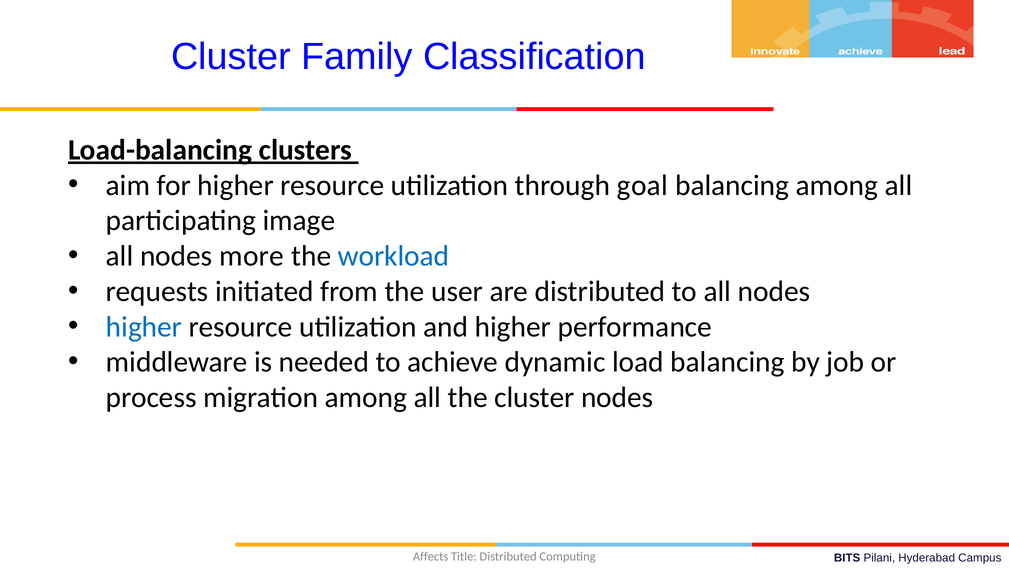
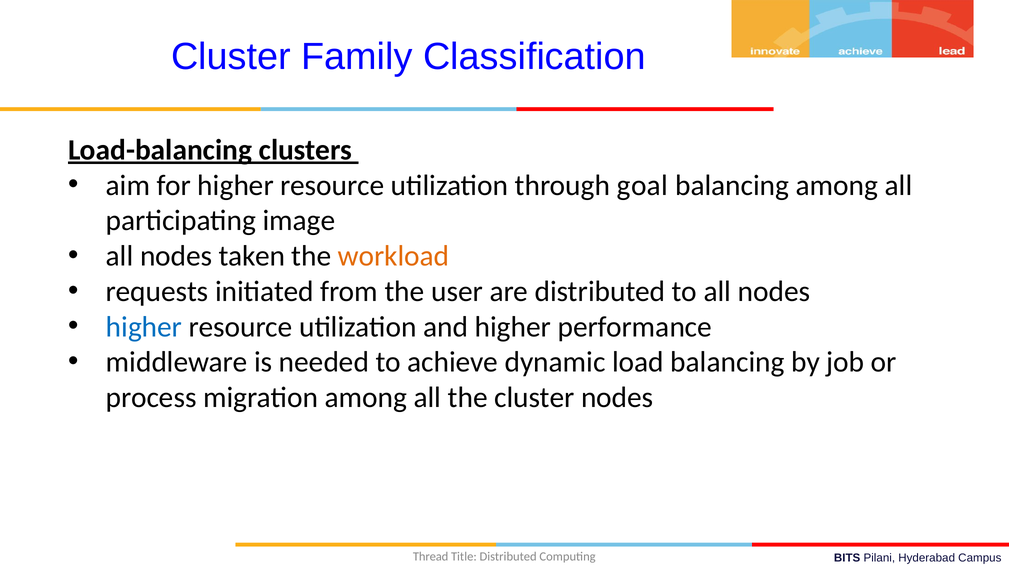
more: more -> taken (252, 256)
workload colour: blue -> orange (394, 256)
Affects: Affects -> Thread (431, 556)
